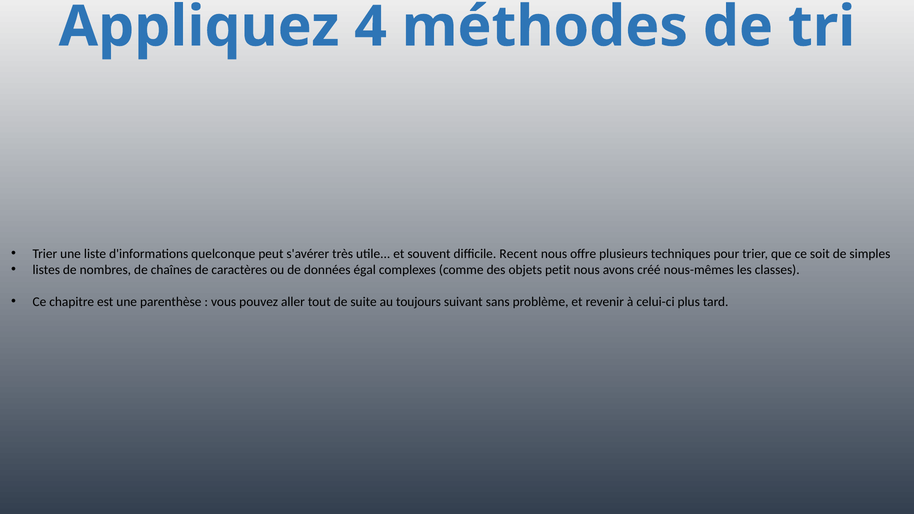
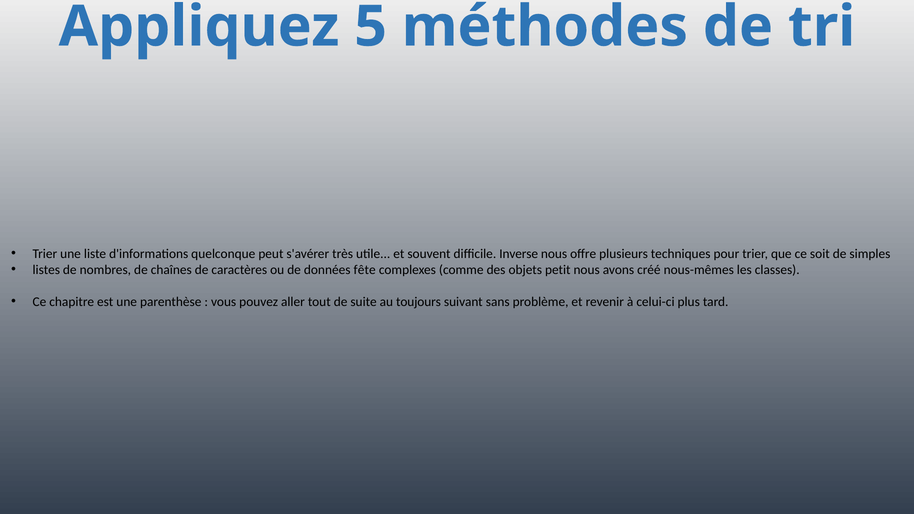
4: 4 -> 5 (371, 27)
Recent: Recent -> Inverse (519, 254)
égal: égal -> fête (365, 270)
